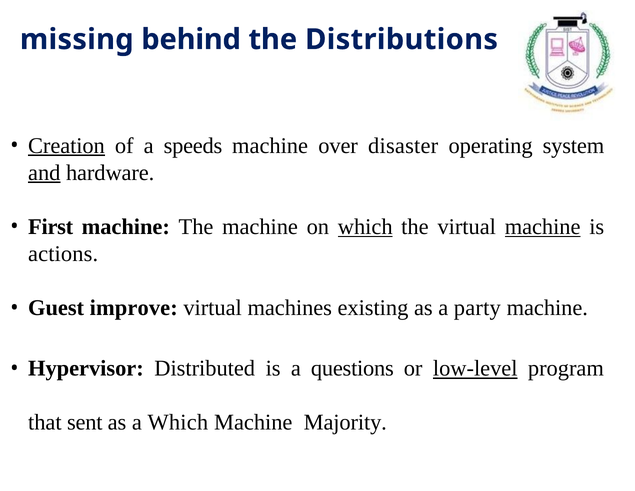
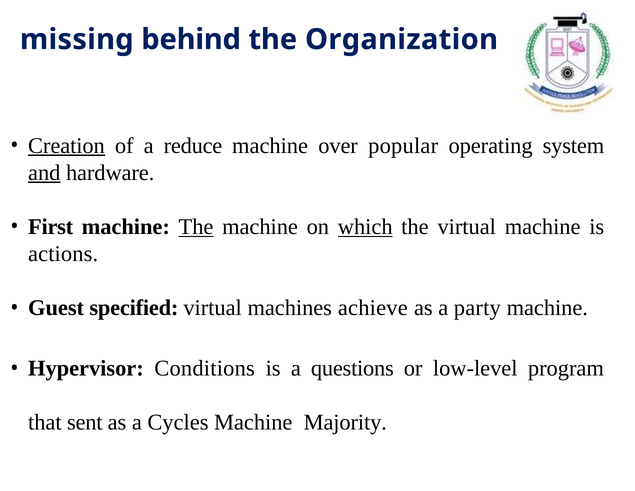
Distributions: Distributions -> Organization (402, 39)
speeds: speeds -> reduce (193, 146)
disaster: disaster -> popular (403, 146)
The underline: none -> present (196, 227)
machine underline: present -> none (543, 227)
improve: improve -> specified (134, 308)
existing: existing -> achieve (373, 308)
Distributed: Distributed -> Conditions (205, 368)
low-level underline: present -> none (475, 368)
a Which: Which -> Cycles (178, 422)
